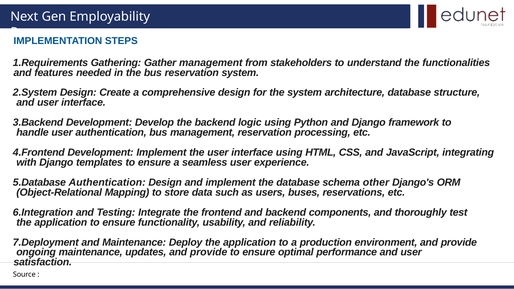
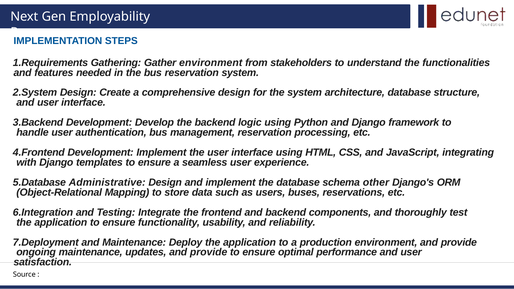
Gather management: management -> environment (211, 63)
Authentication: Authentication -> Administrative (107, 183)
